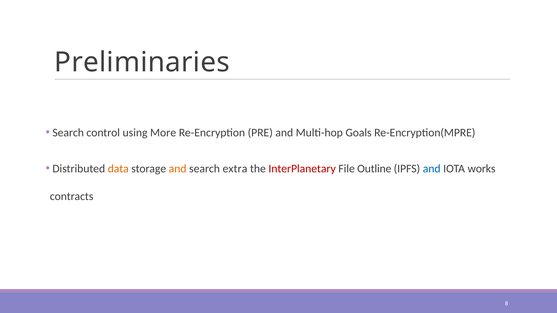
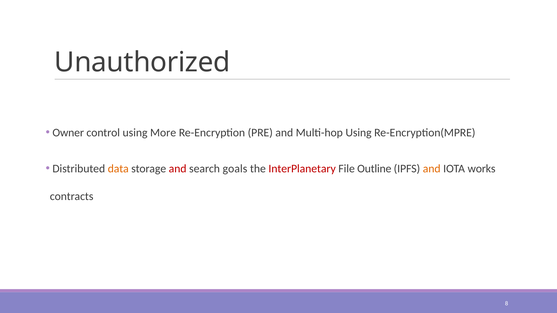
Preliminaries: Preliminaries -> Unauthorized (142, 62)
Search: Search -> Owner (68, 133)
Multi-hop Goals: Goals -> Using (359, 133)
and colour: orange -> red (178, 169)
extra: extra -> goals (235, 169)
and colour: blue -> orange (432, 169)
